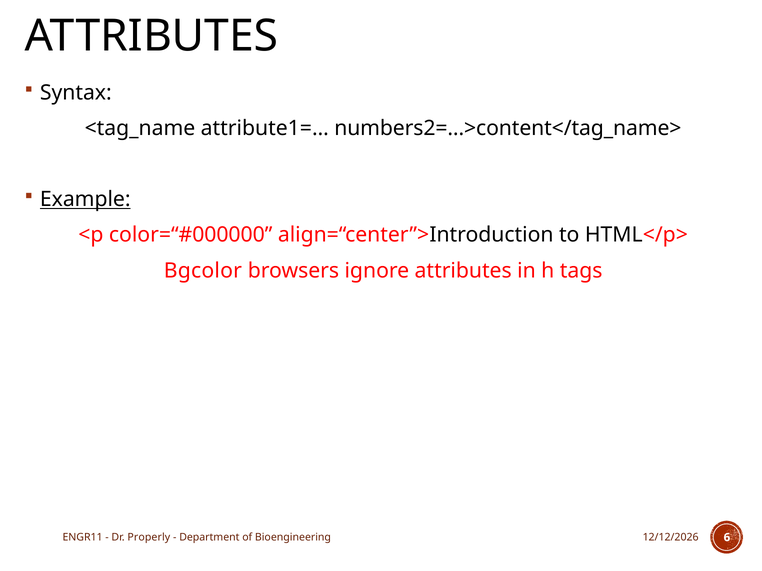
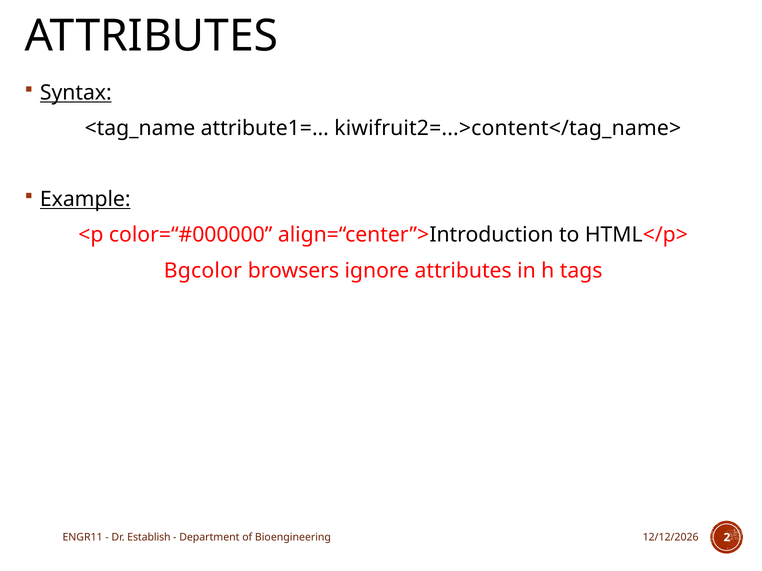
Syntax underline: none -> present (76, 93)
numbers2=...>content</tag_name>: numbers2=...>content</tag_name> -> kiwifruit2=...>content</tag_name> (508, 128)
Properly: Properly -> Establish (149, 538)
6: 6 -> 2 (727, 538)
